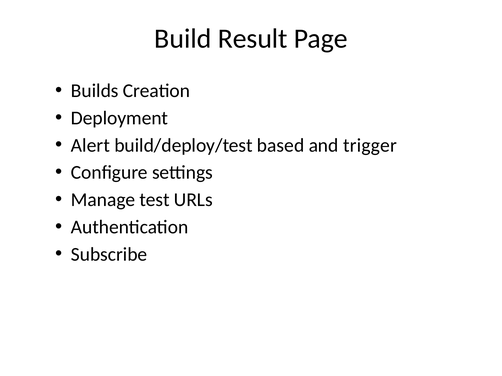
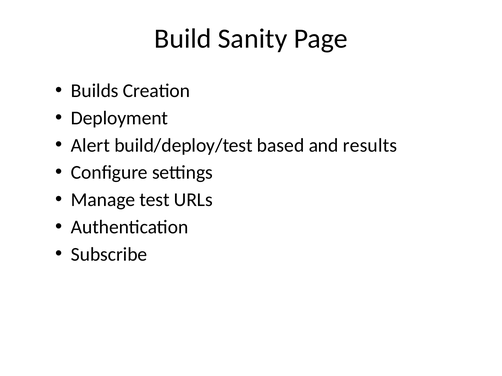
Result: Result -> Sanity (253, 39)
trigger: trigger -> results (370, 145)
